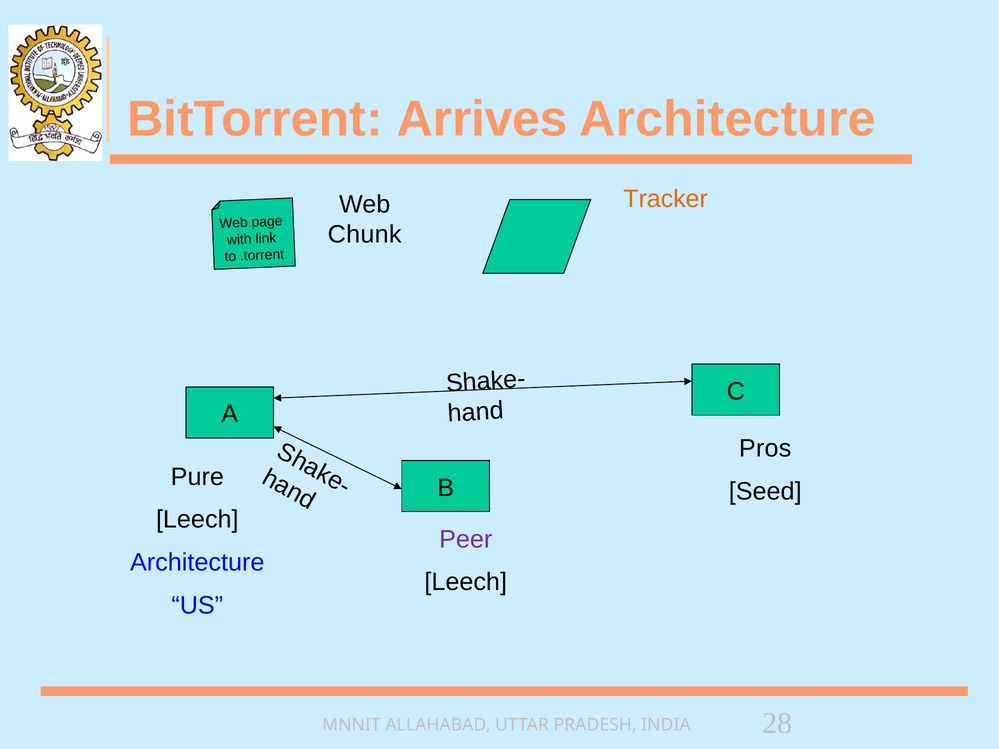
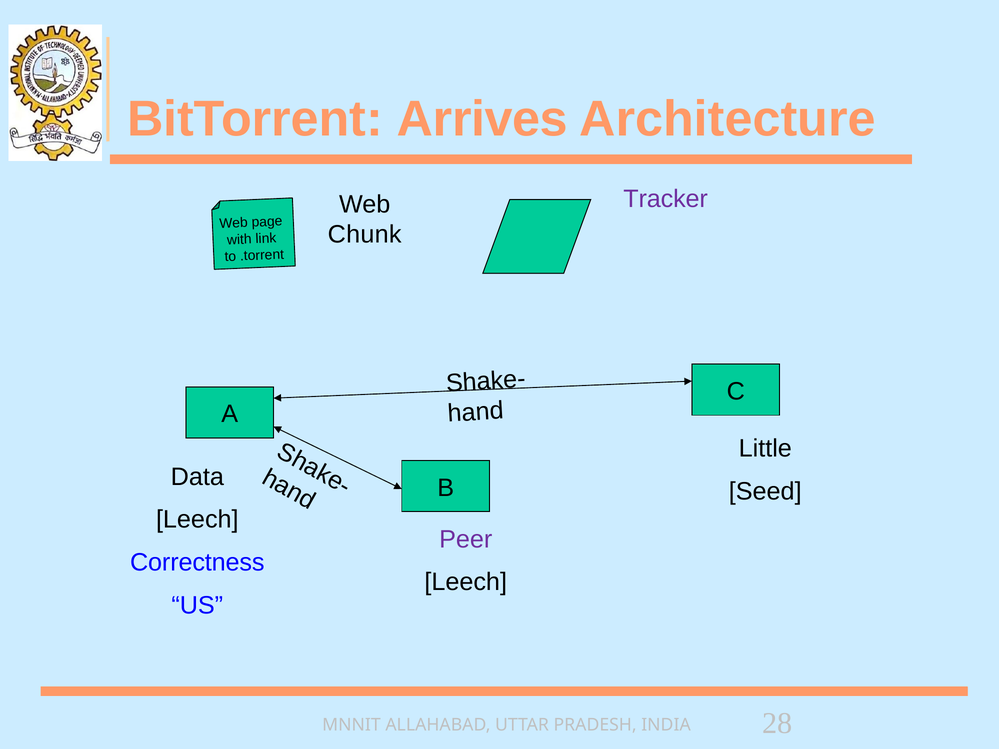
Tracker colour: orange -> purple (666, 199)
Pros: Pros -> Little (765, 449)
Pure: Pure -> Data (197, 477)
Architecture: Architecture -> Correctness (197, 563)
